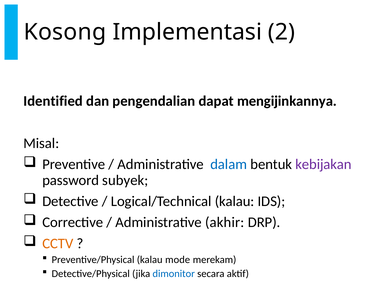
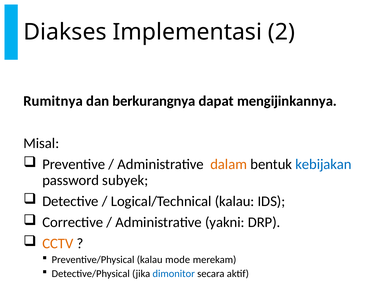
Kosong: Kosong -> Diakses (65, 32)
Identified: Identified -> Rumitnya (53, 101)
pengendalian: pengendalian -> berkurangnya (154, 101)
dalam colour: blue -> orange (229, 164)
kebijakan colour: purple -> blue (324, 164)
akhir: akhir -> yakni (225, 222)
